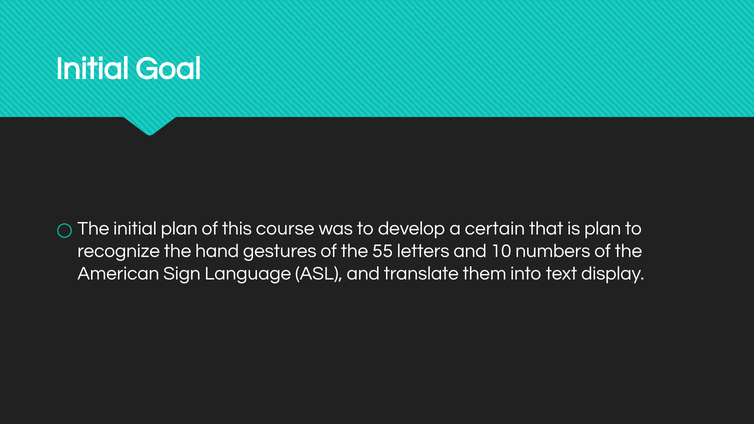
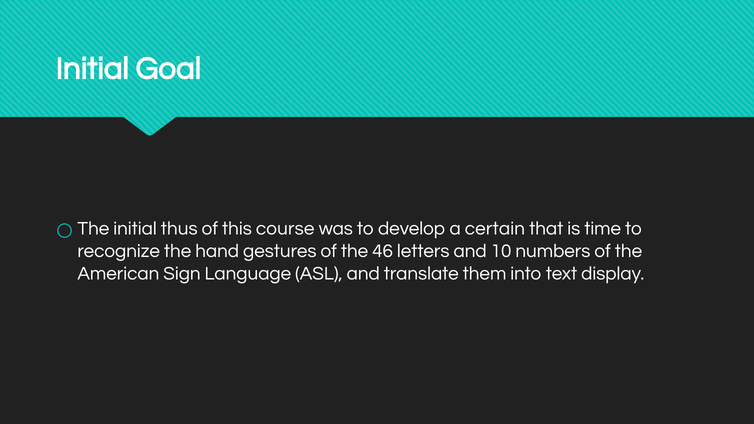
initial plan: plan -> thus (179, 229)
is plan: plan -> time (603, 229)
55: 55 -> 46 (383, 251)
